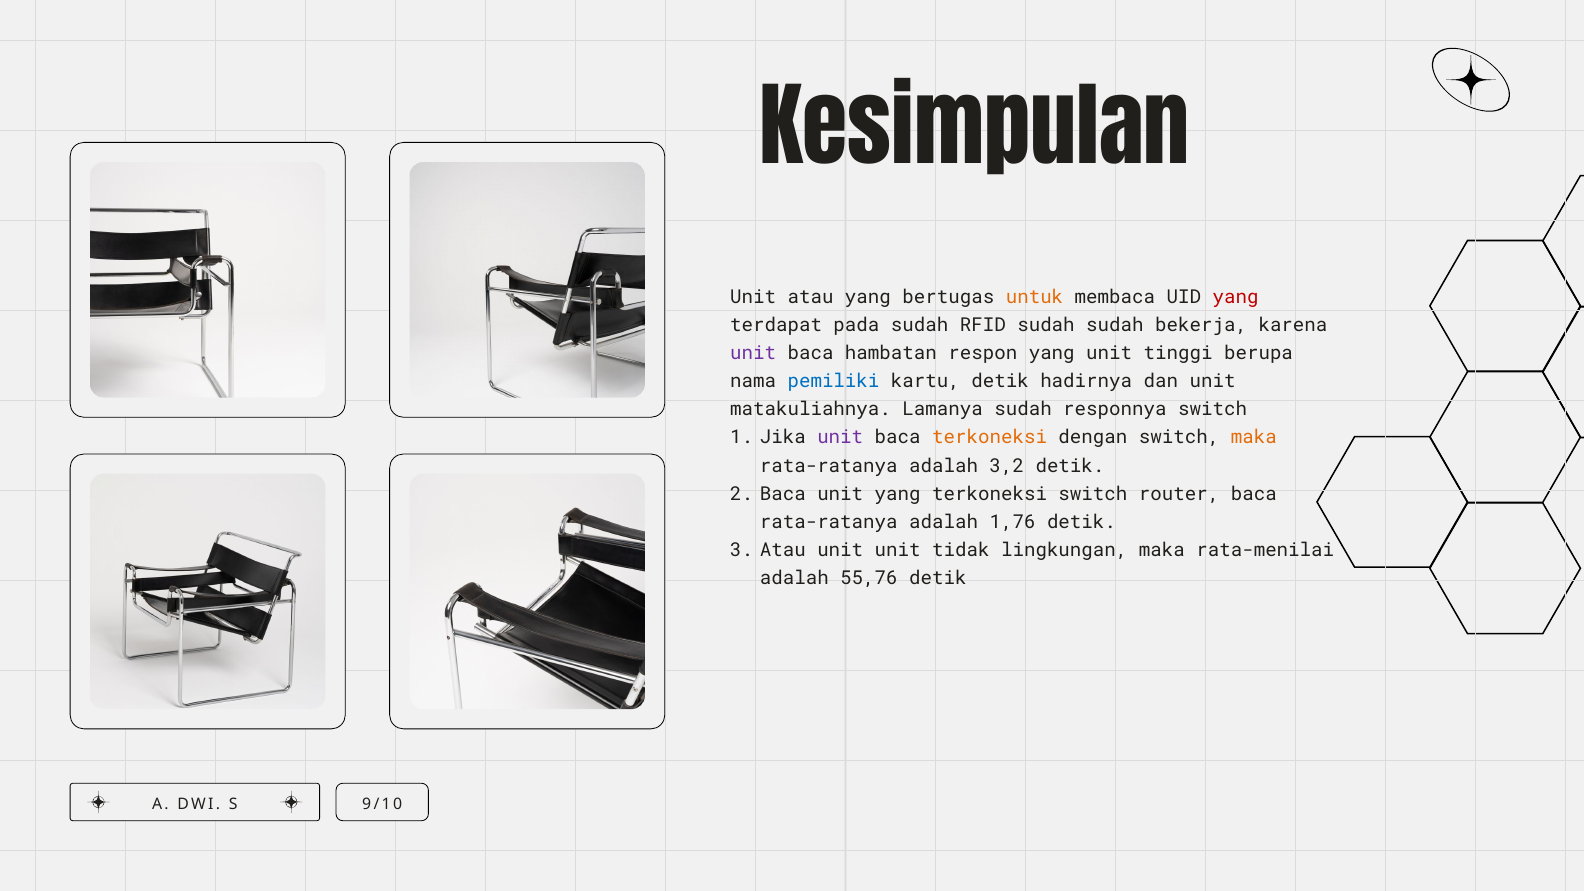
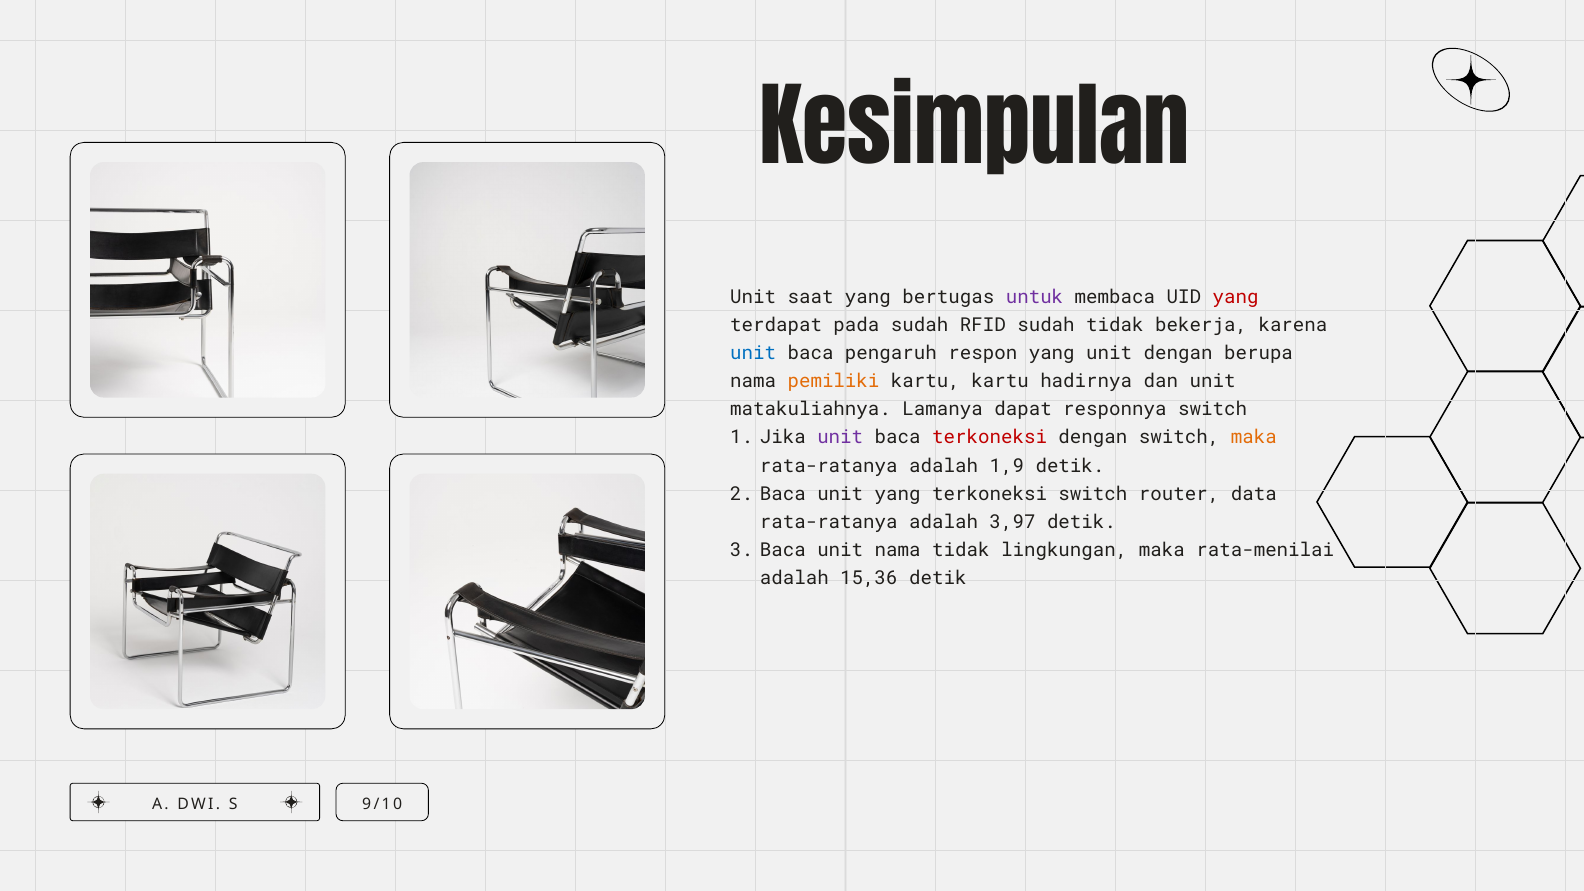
Unit atau: atau -> saat (811, 297)
untuk colour: orange -> purple (1035, 297)
sudah sudah: sudah -> tidak (1115, 325)
unit colour: purple -> blue (753, 353)
hambatan: hambatan -> pengaruh (891, 353)
unit tinggi: tinggi -> dengan (1178, 353)
pemiliki colour: blue -> orange (833, 381)
kartu detik: detik -> kartu (1000, 381)
Lamanya sudah: sudah -> dapat (1023, 409)
terkoneksi colour: orange -> red (990, 438)
3,2: 3,2 -> 1,9 (1007, 466)
router baca: baca -> data (1254, 494)
1,76: 1,76 -> 3,97 (1013, 522)
Atau: Atau -> Baca (783, 550)
unit unit: unit -> nama (898, 550)
55,76: 55,76 -> 15,36 (869, 578)
